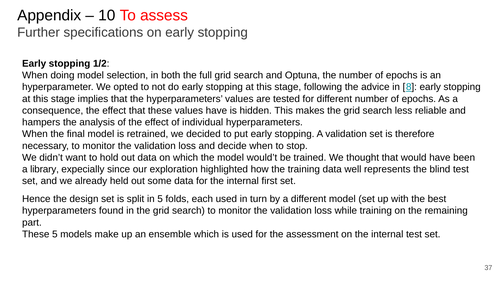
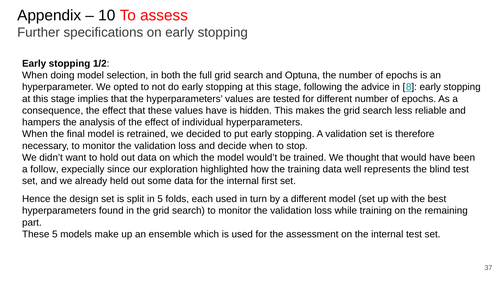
library: library -> follow (44, 170)
